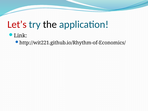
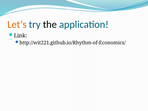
Let’s colour: red -> orange (17, 24)
